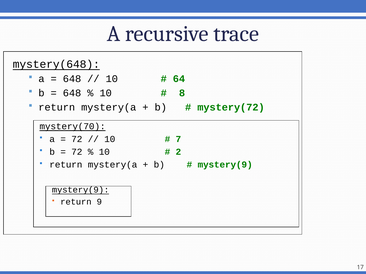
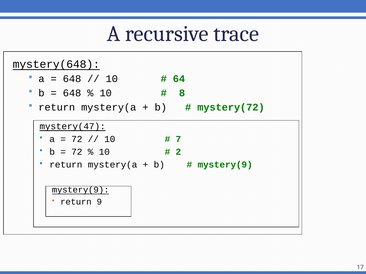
mystery(70: mystery(70 -> mystery(47 (72, 126)
